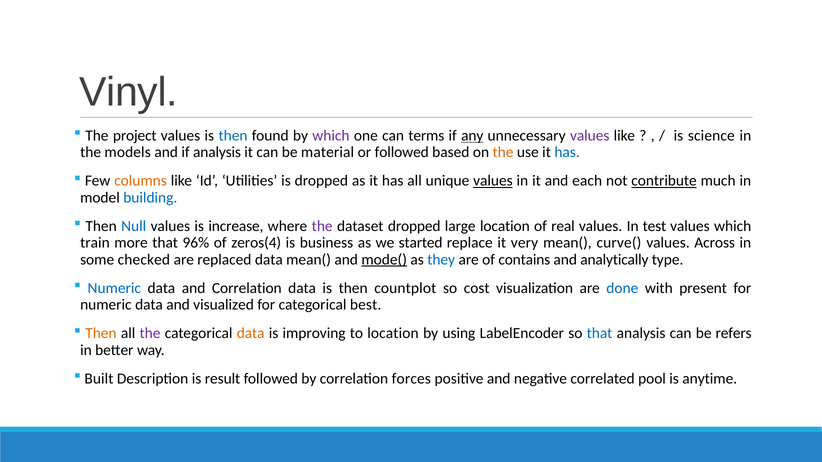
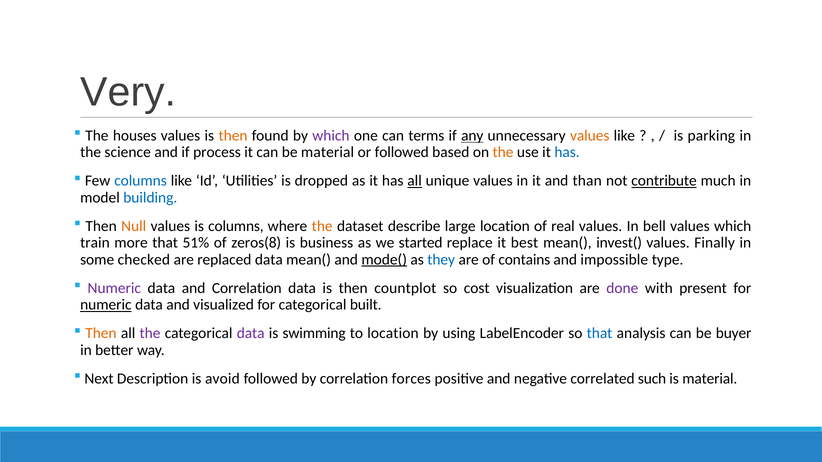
Vinyl: Vinyl -> Very (128, 92)
project: project -> houses (135, 136)
then colour: blue -> orange (233, 136)
values colour: purple -> orange (590, 136)
science: science -> parking (711, 136)
models: models -> science (128, 152)
if analysis: analysis -> process (217, 152)
columns colour: orange -> blue (141, 181)
all underline: none -> present (415, 181)
values underline: present -> none (493, 181)
each: each -> than (587, 181)
Null colour: blue -> orange (134, 226)
is increase: increase -> columns (236, 226)
the colour: purple -> orange (322, 226)
dataset dropped: dropped -> describe (414, 226)
test: test -> bell (654, 226)
96%: 96% -> 51% (196, 243)
zeros(4: zeros(4 -> zeros(8 (256, 243)
very: very -> best (525, 243)
curve(: curve( -> invest( (619, 243)
Across: Across -> Finally (715, 243)
analytically: analytically -> impossible (614, 260)
Numeric colour: blue -> purple (114, 288)
done colour: blue -> purple (622, 288)
numeric underline: none -> present (106, 305)
best: best -> built (366, 305)
data colour: orange -> purple (251, 334)
improving: improving -> swimming (314, 334)
refers: refers -> buyer (734, 334)
Built: Built -> Next (99, 379)
result: result -> avoid (222, 379)
pool: pool -> such (652, 379)
is anytime: anytime -> material (710, 379)
